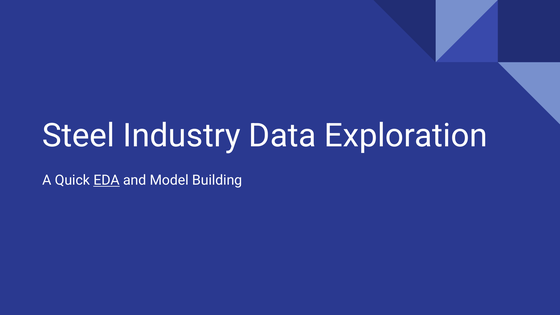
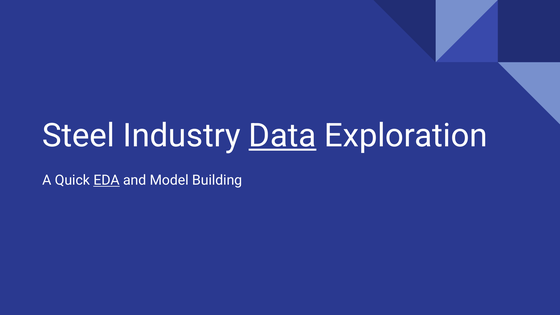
Data underline: none -> present (282, 136)
